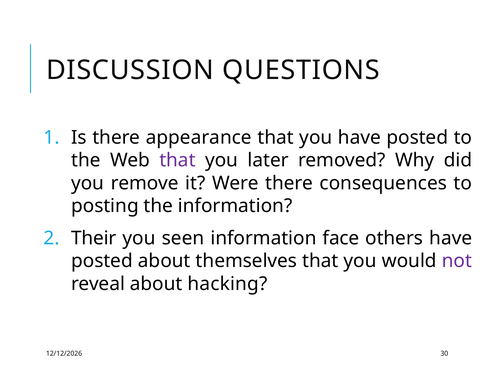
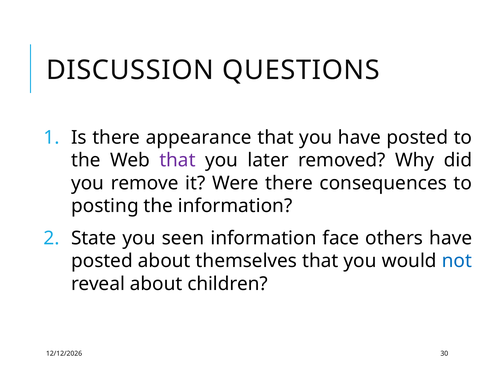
Their: Their -> State (94, 238)
not colour: purple -> blue (457, 261)
hacking: hacking -> children (228, 284)
